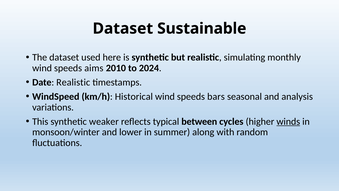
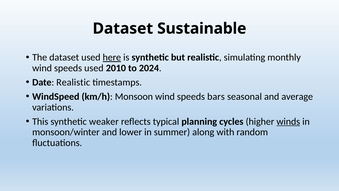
here underline: none -> present (112, 57)
speeds aims: aims -> used (94, 68)
Historical: Historical -> Monsoon (134, 96)
analysis: analysis -> average (297, 96)
between: between -> planning (199, 121)
